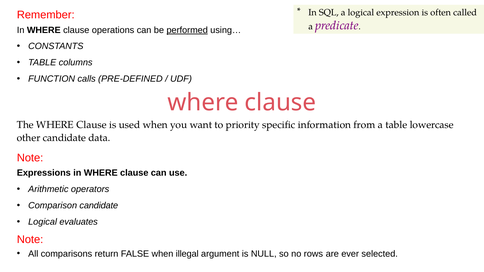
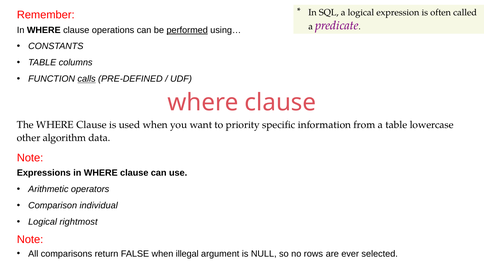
calls underline: none -> present (87, 79)
other candidate: candidate -> algorithm (64, 138)
Comparison candidate: candidate -> individual (99, 206)
evaluates: evaluates -> rightmost (79, 222)
